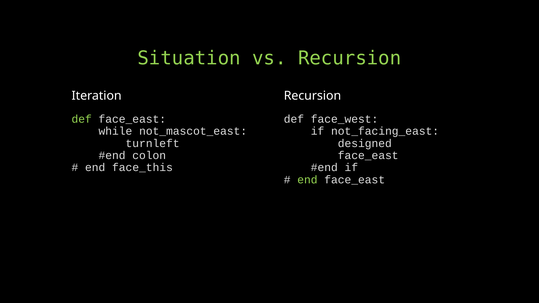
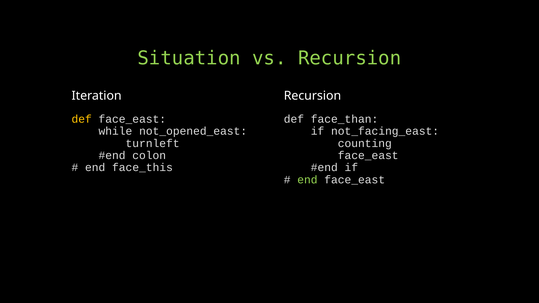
def colour: light green -> yellow (82, 119)
face_west: face_west -> face_than (345, 119)
not_mascot_east: not_mascot_east -> not_opened_east (193, 131)
designed: designed -> counting (365, 143)
